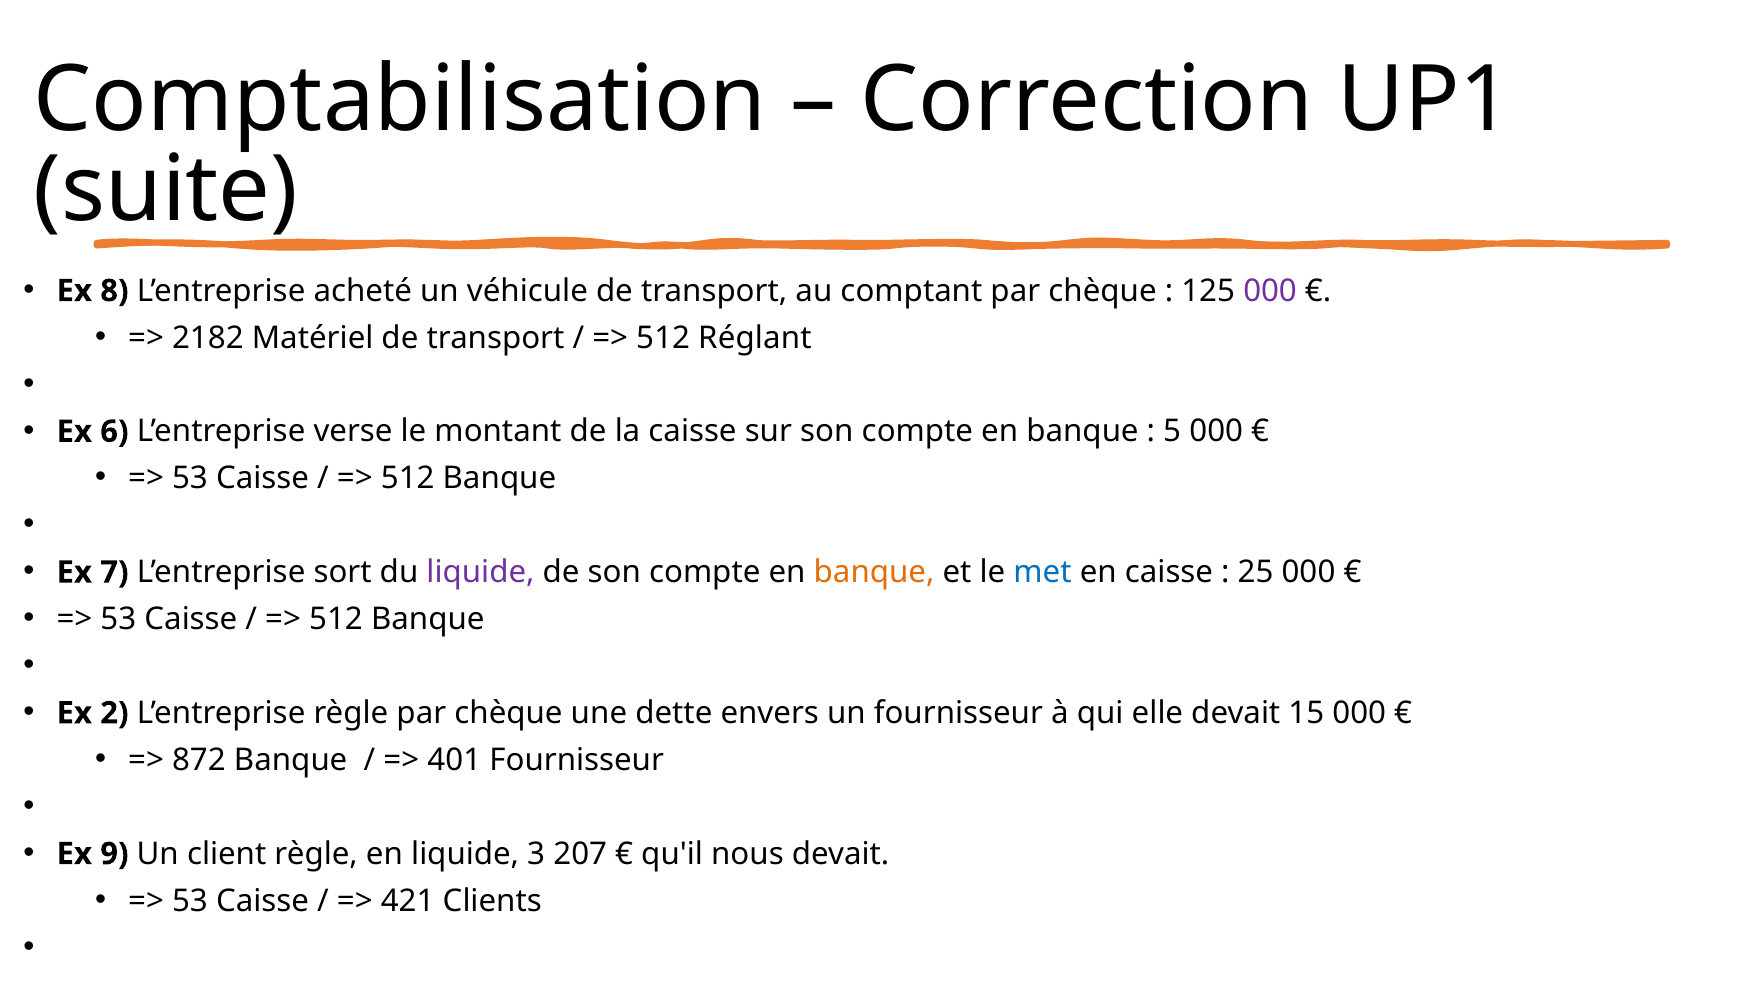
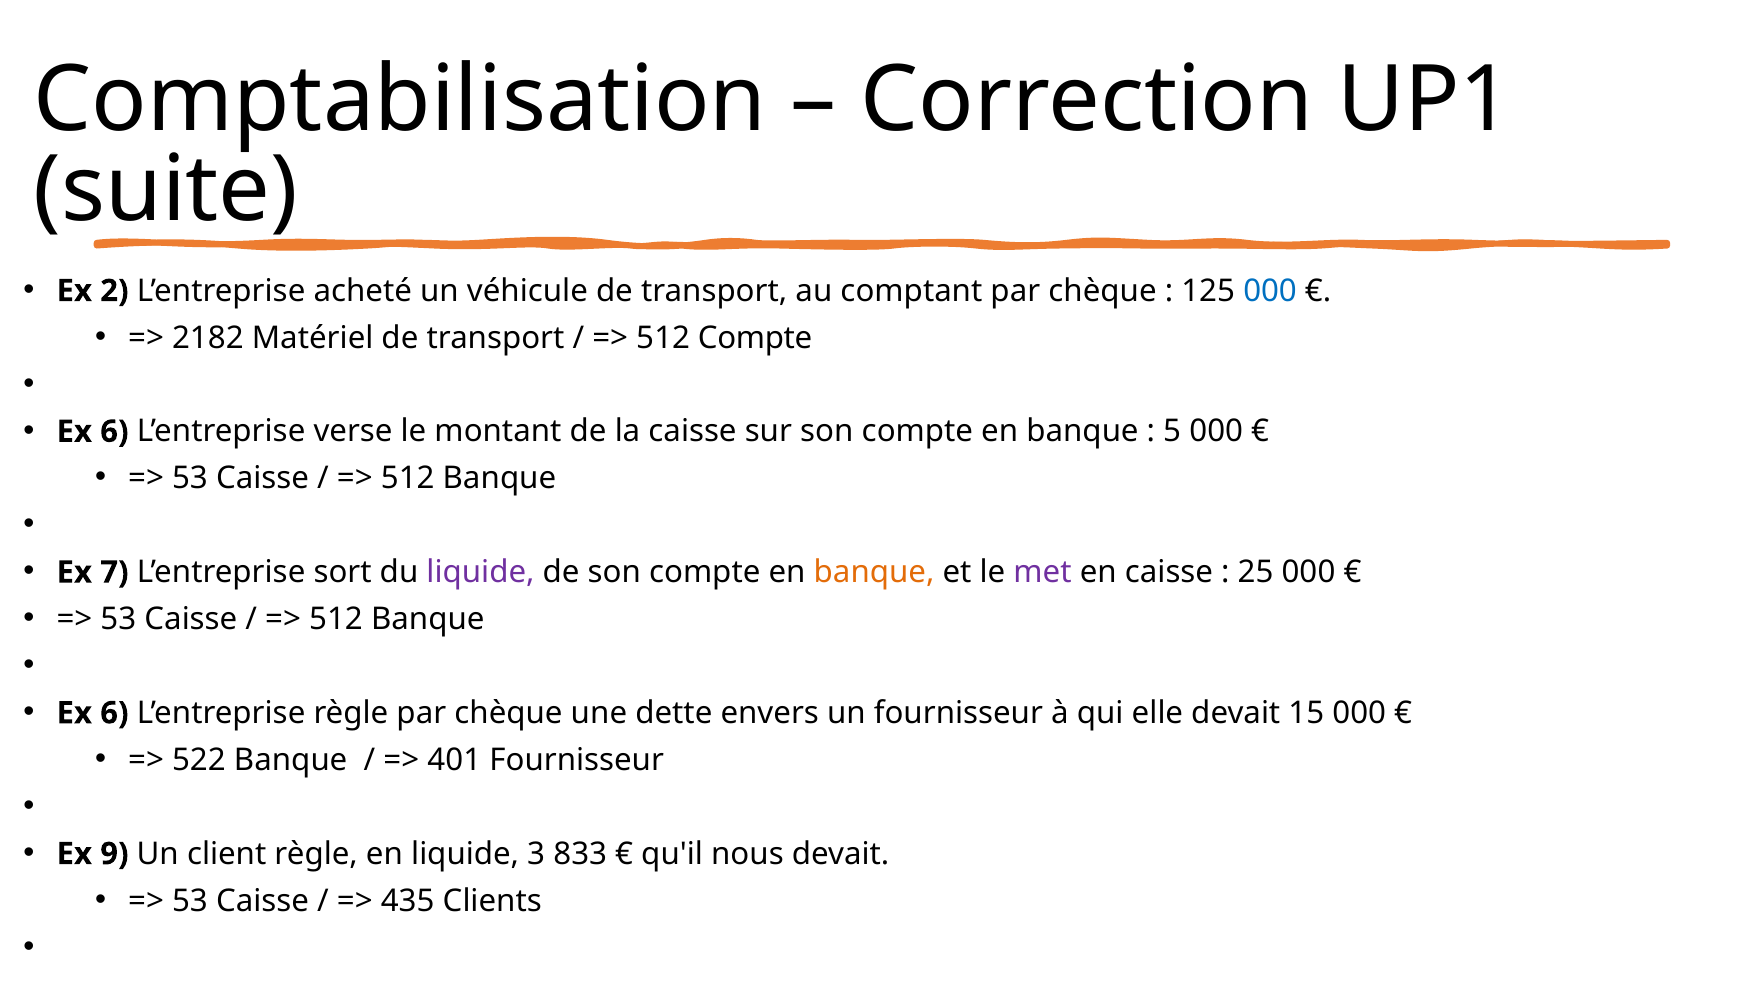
8: 8 -> 2 (114, 291)
000 colour: purple -> blue (1270, 291)
512 Réglant: Réglant -> Compte (755, 338)
met colour: blue -> purple (1043, 572)
2: 2 -> 6 (114, 713)
872: 872 -> 522 (199, 759)
207: 207 -> 833 (580, 853)
421: 421 -> 435 (408, 900)
